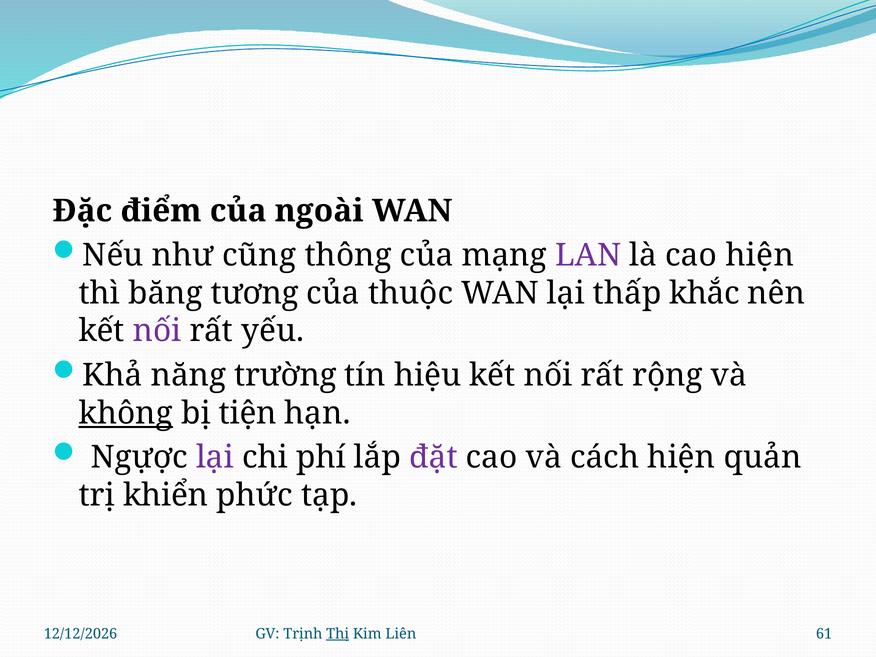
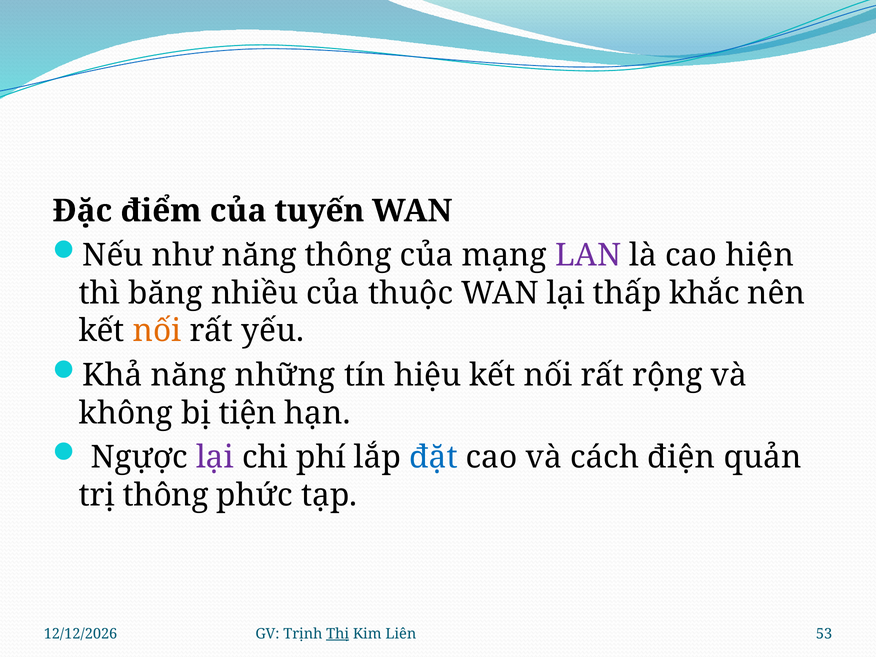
ngoài: ngoài -> tuyến (319, 211)
như cũng: cũng -> năng (259, 255)
tương: tương -> nhiều (255, 293)
nối colour: purple -> orange (157, 331)
trường: trường -> những (285, 375)
không underline: present -> none (126, 413)
đặt colour: purple -> blue (433, 457)
cách hiện: hiện -> điện (681, 457)
trị khiển: khiển -> thông (166, 495)
61: 61 -> 53 (824, 634)
